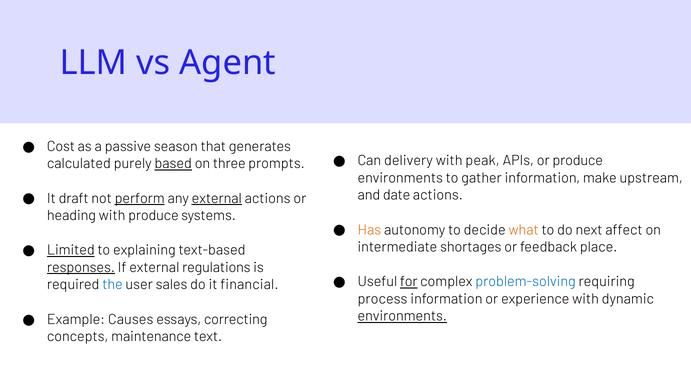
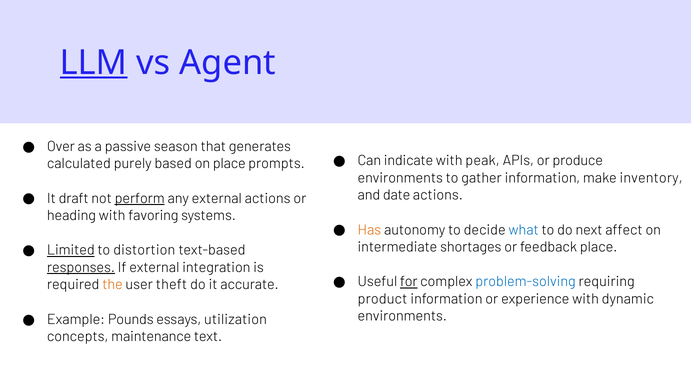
LLM underline: none -> present (94, 63)
Cost: Cost -> Over (61, 146)
delivery: delivery -> indicate (409, 160)
based underline: present -> none (173, 164)
on three: three -> place (229, 164)
upstream: upstream -> inventory (651, 178)
external underline: present -> none (217, 198)
with produce: produce -> favoring (153, 215)
what colour: orange -> blue (524, 230)
explaining: explaining -> distortion (144, 250)
regulations: regulations -> integration (216, 267)
the colour: blue -> orange (112, 284)
sales: sales -> theft (171, 284)
financial: financial -> accurate (249, 284)
process: process -> product (382, 299)
environments underline: present -> none (402, 316)
Causes: Causes -> Pounds (131, 319)
correcting: correcting -> utilization (236, 319)
